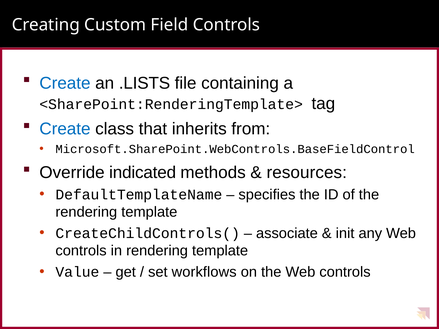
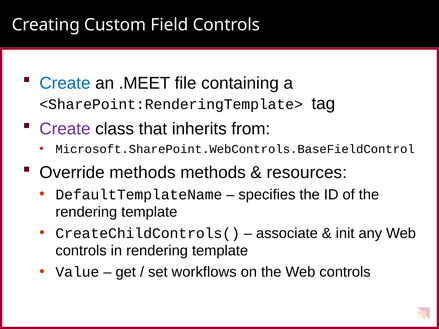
.LISTS: .LISTS -> .MEET (144, 83)
Create colour: blue -> purple (65, 129)
Override indicated: indicated -> methods (142, 173)
